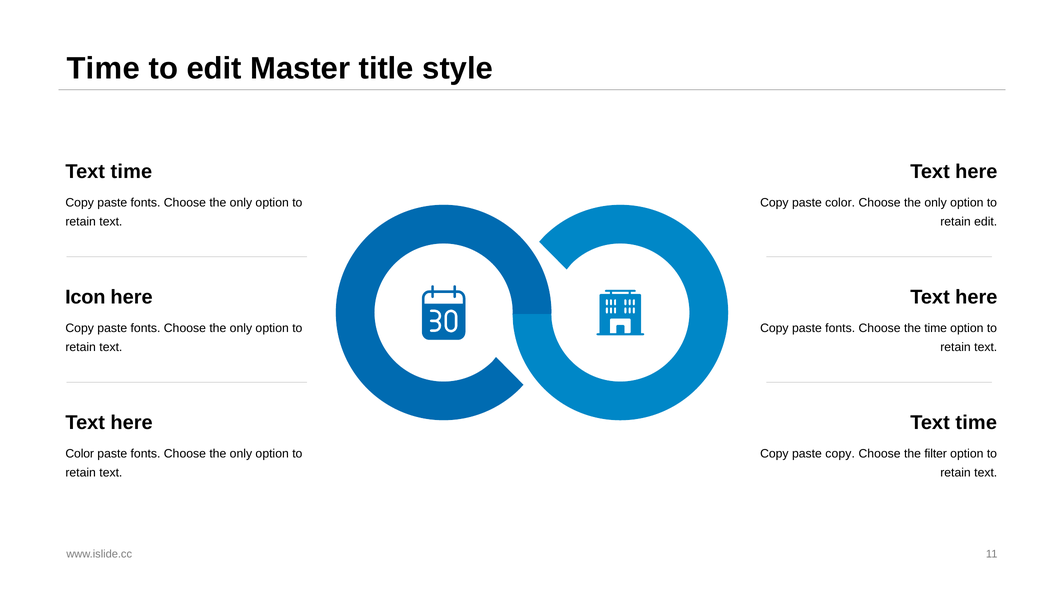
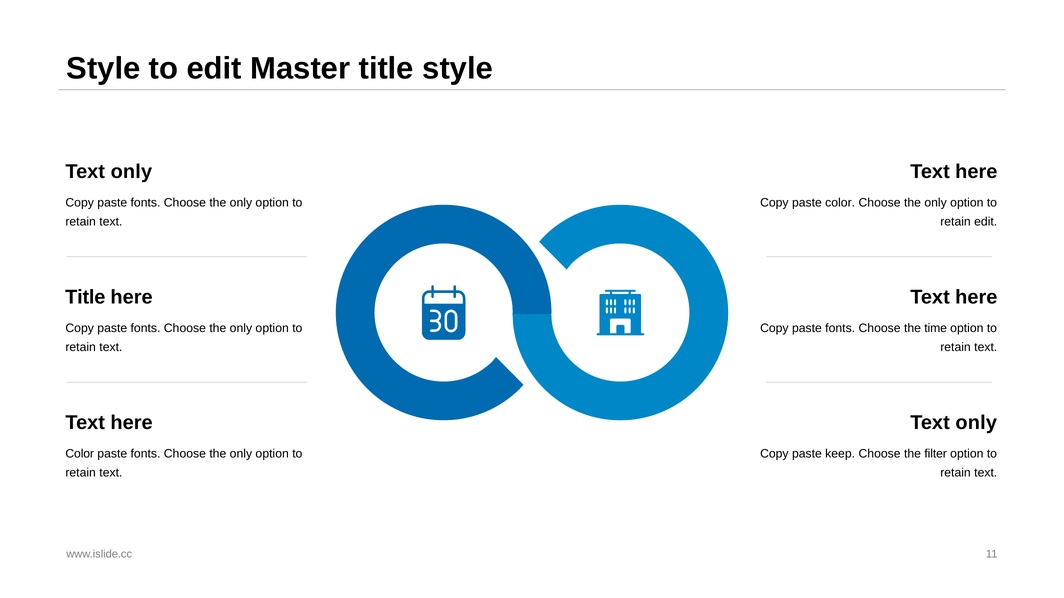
Time: Time -> Style (103, 69)
time: time -> only (131, 172)
Icon: Icon -> Title (85, 297)
time: time -> only (976, 423)
paste copy: copy -> keep (840, 454)
